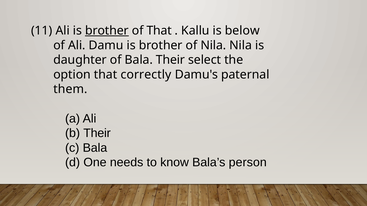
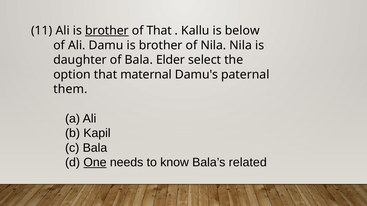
Bala Their: Their -> Elder (170, 60)
correctly: correctly -> maternal (146, 75)
b Their: Their -> Kapil (97, 133)
One underline: none -> present (95, 163)
person: person -> related (248, 163)
